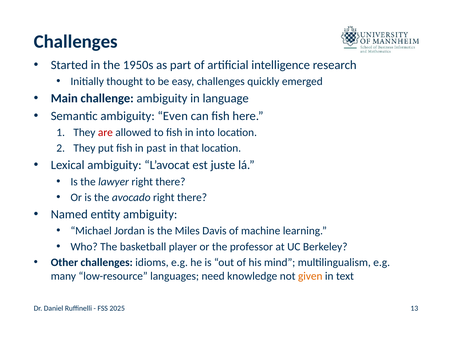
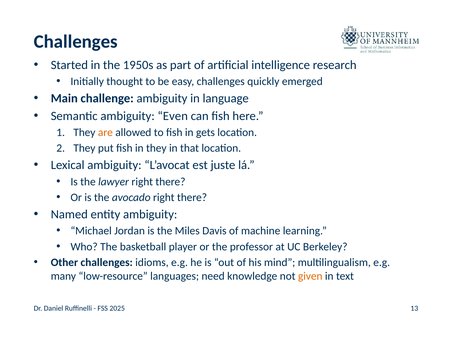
are colour: red -> orange (105, 132)
into: into -> gets (205, 132)
in past: past -> they (156, 148)
